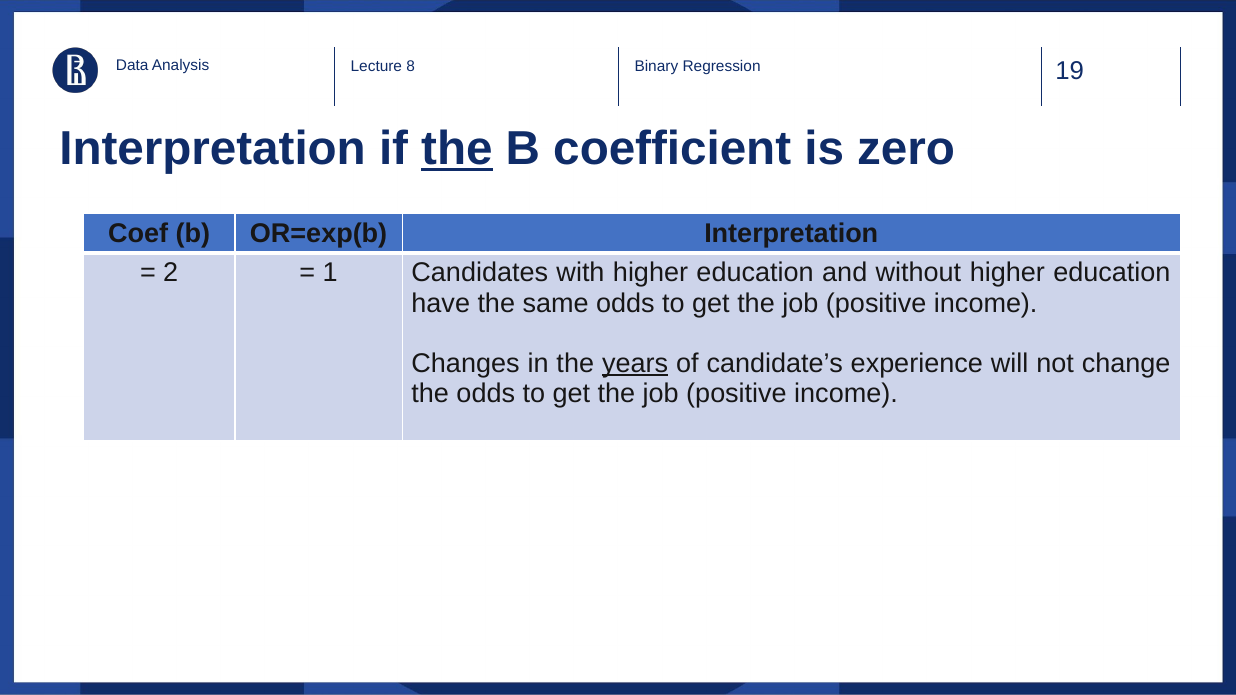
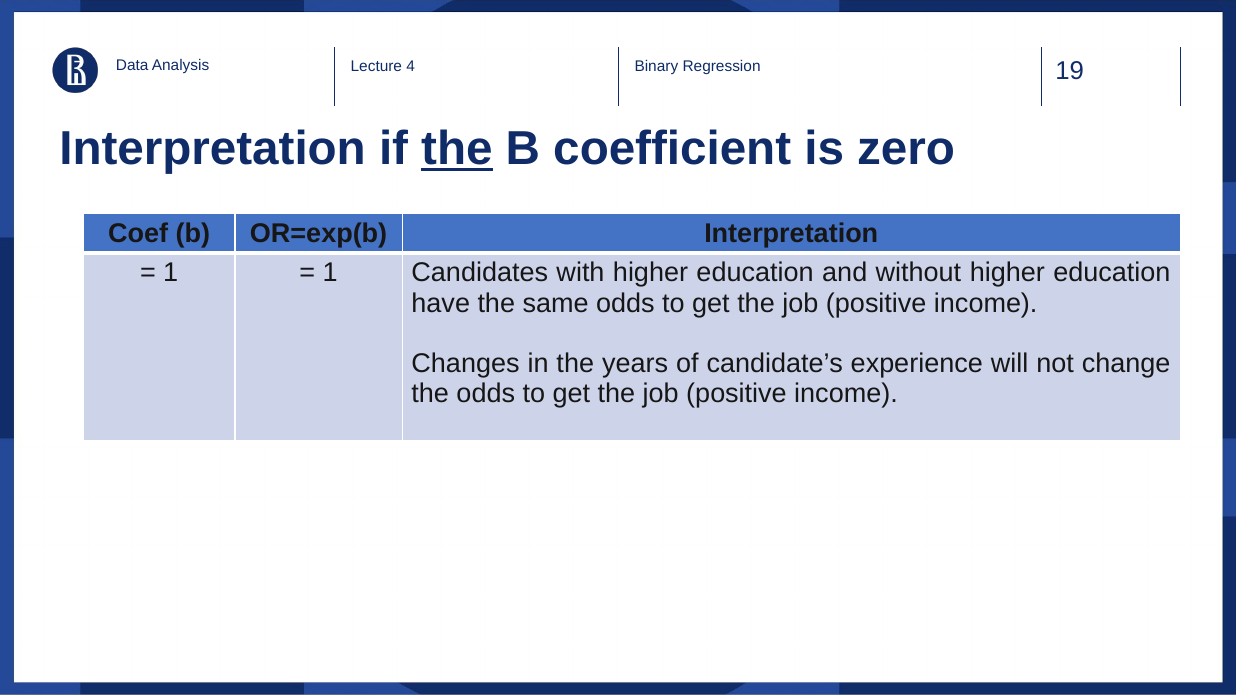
8: 8 -> 4 (411, 66)
2: 2 -> 1 (171, 273)
years underline: present -> none (635, 364)
